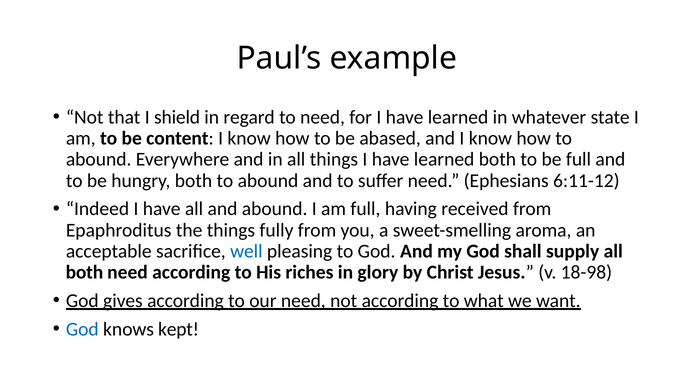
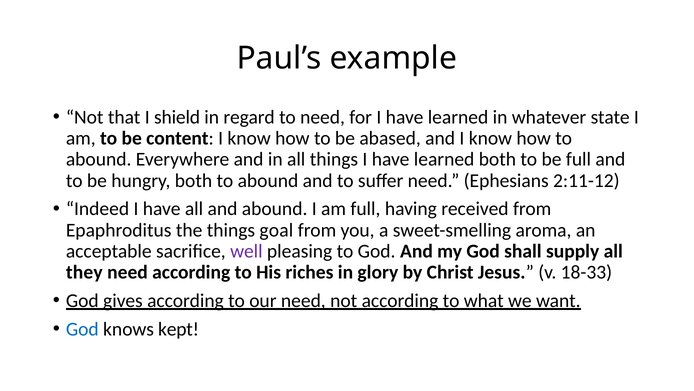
6:11-12: 6:11-12 -> 2:11-12 (586, 180)
fully: fully -> goal (276, 230)
well colour: blue -> purple (246, 251)
both: both -> they (84, 272)
18-98: 18-98 -> 18-33 (586, 272)
